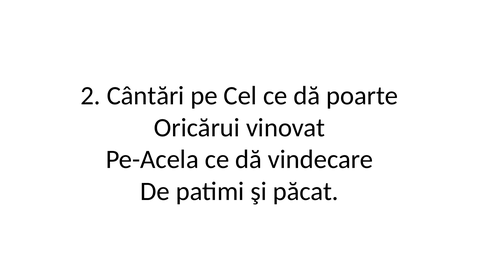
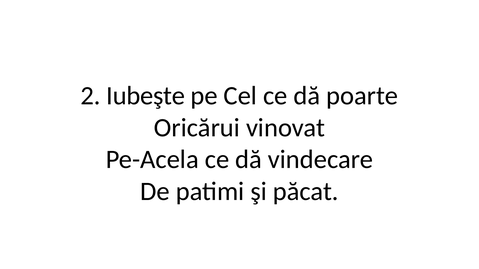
Cântări: Cântări -> Iubeşte (146, 96)
